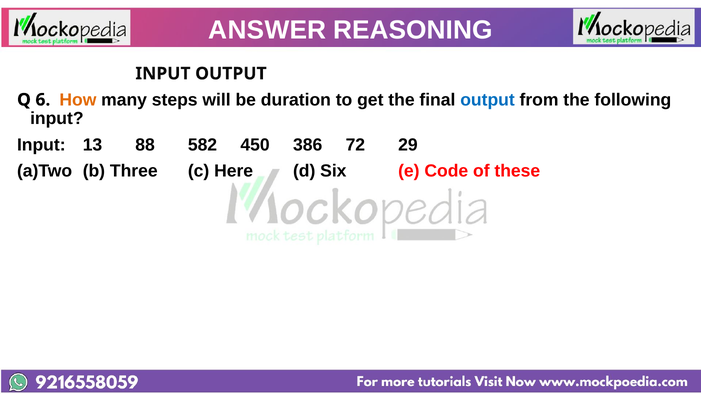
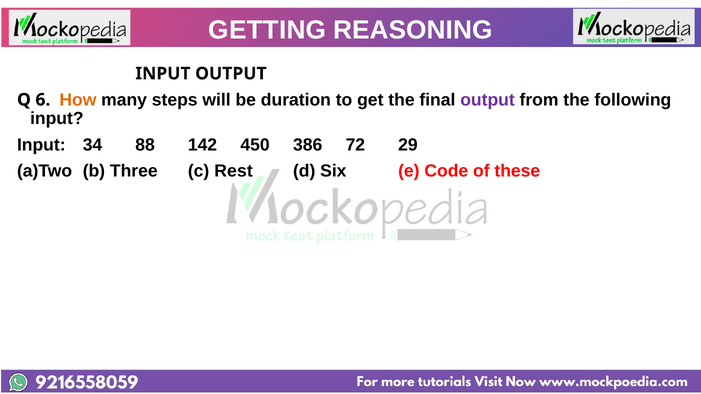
ANSWER: ANSWER -> GETTING (267, 30)
output colour: blue -> purple (488, 100)
13: 13 -> 34 (92, 145)
582: 582 -> 142 (203, 145)
Here: Here -> Rest (234, 171)
